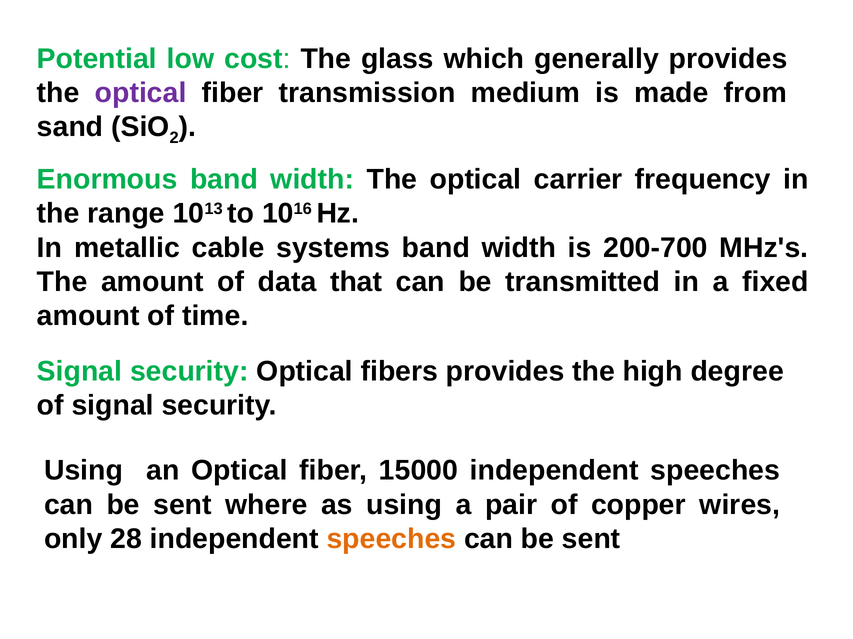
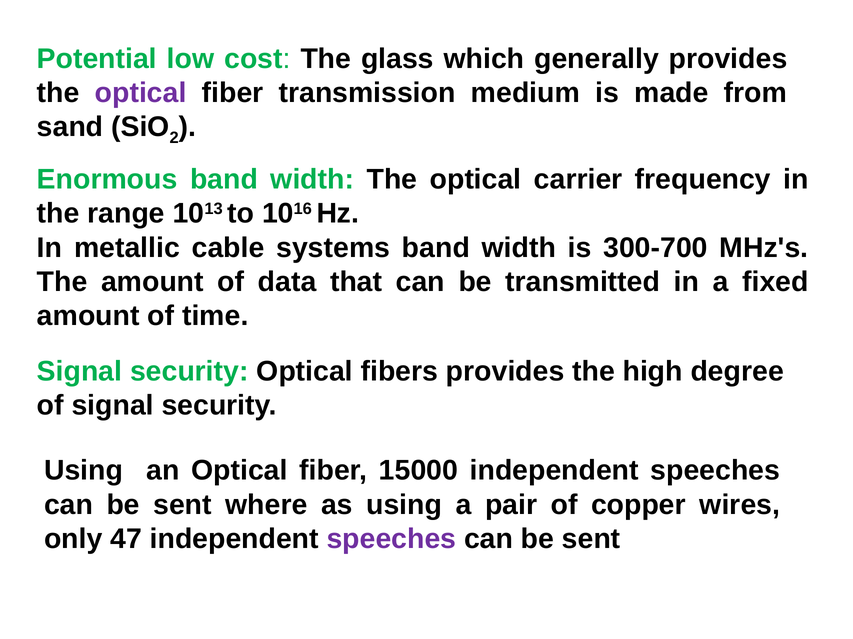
200-700: 200-700 -> 300-700 (655, 248)
28: 28 -> 47 (126, 539)
speeches colour: orange -> purple (391, 539)
